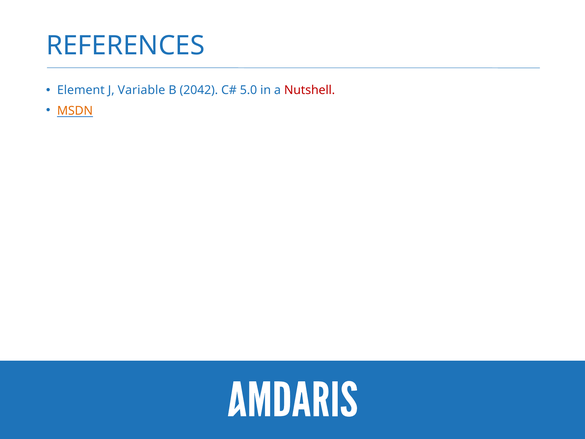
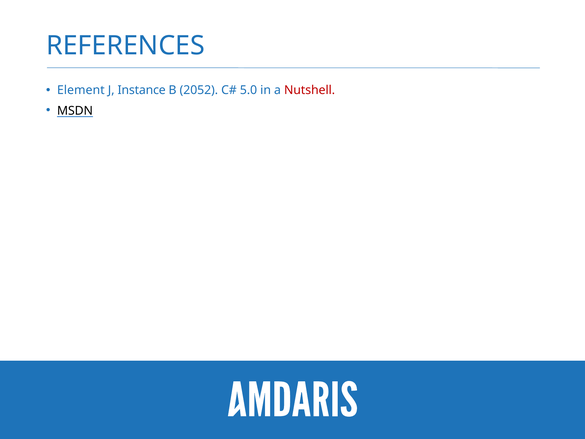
Variable: Variable -> Instance (142, 90)
2042: 2042 -> 2052 (199, 90)
MSDN colour: orange -> black (75, 111)
